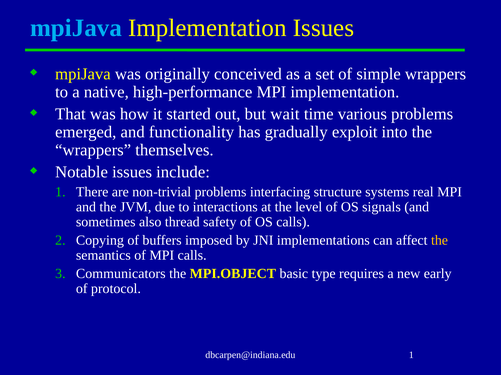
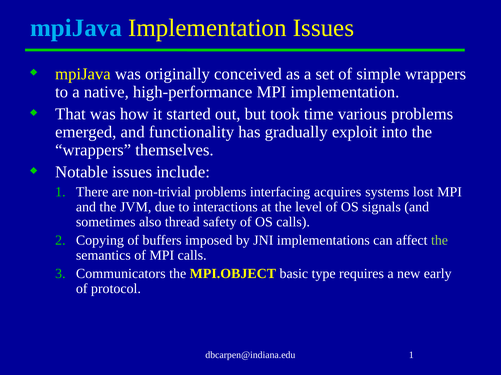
wait: wait -> took (285, 114)
structure: structure -> acquires (338, 192)
real: real -> lost (423, 192)
the colour: yellow -> light green (439, 241)
